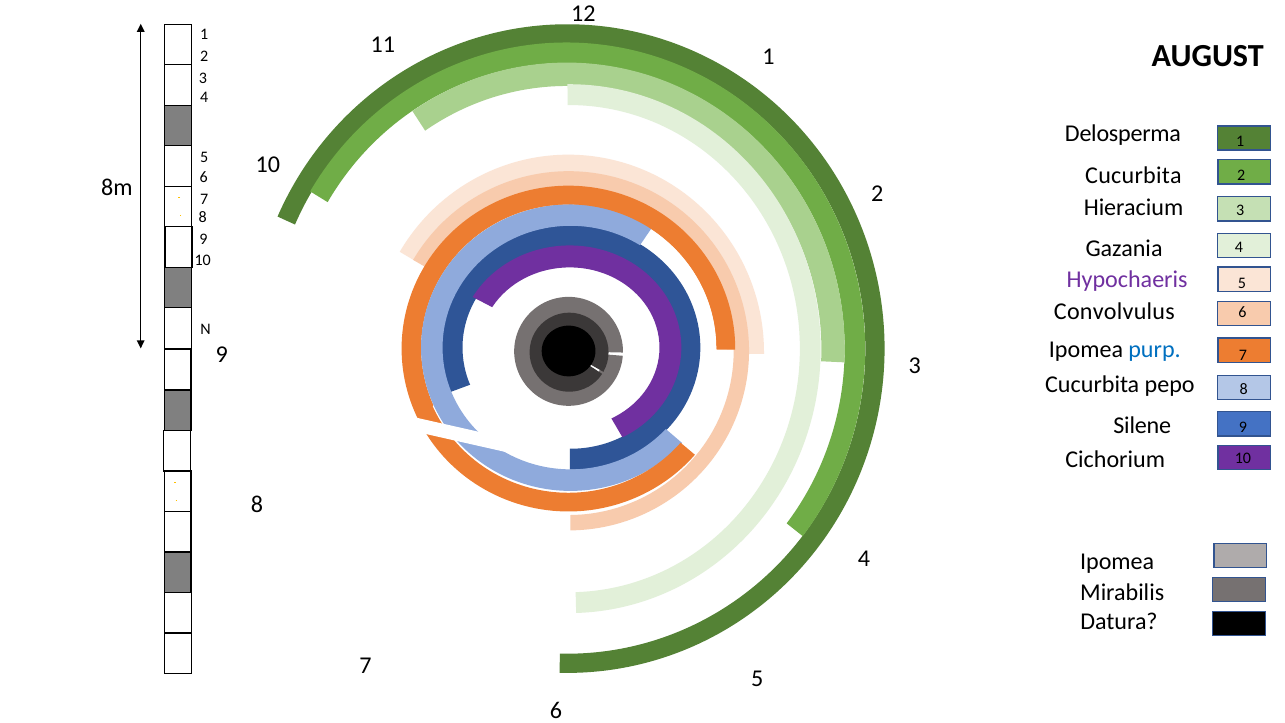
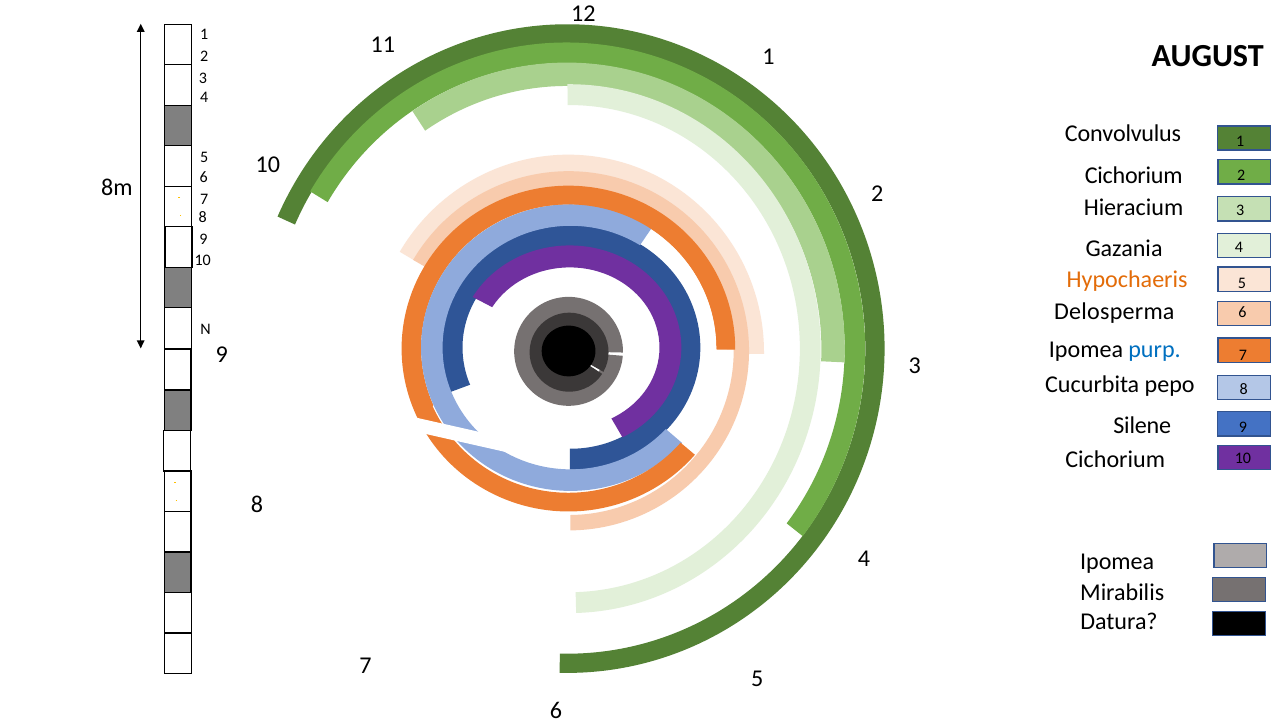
Delosperma: Delosperma -> Convolvulus (1123, 134)
Cucurbita: Cucurbita -> Cichorium (1134, 176)
Hypochaeris colour: purple -> orange (1127, 279)
Convolvulus: Convolvulus -> Delosperma (1114, 311)
